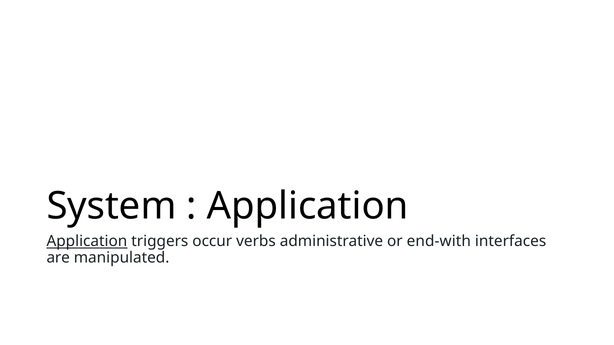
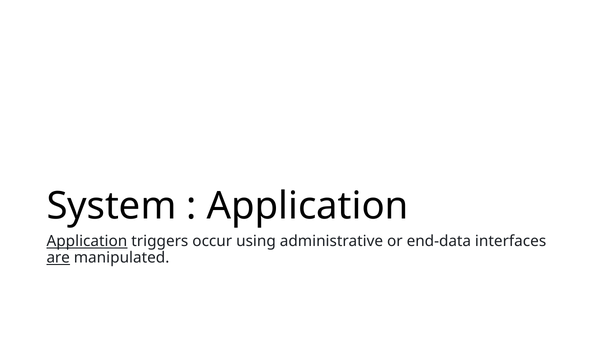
verbs: verbs -> using (256, 242)
end-with: end-with -> end-data (439, 242)
are underline: none -> present (58, 258)
